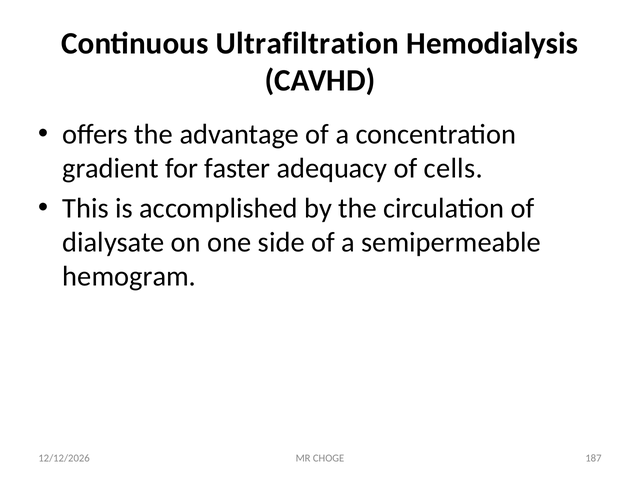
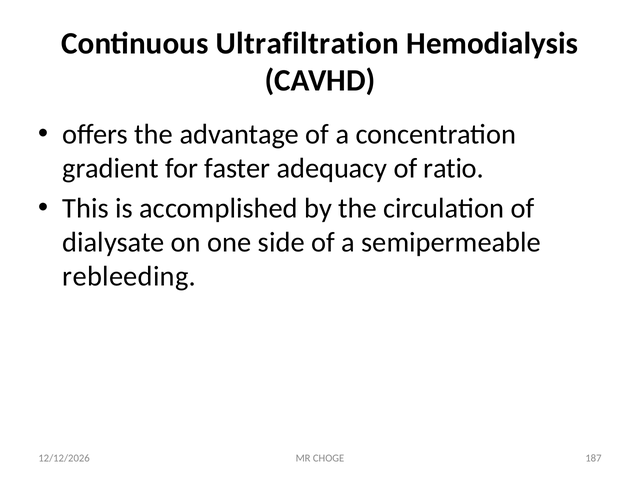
cells: cells -> ratio (454, 168)
hemogram: hemogram -> rebleeding (129, 277)
